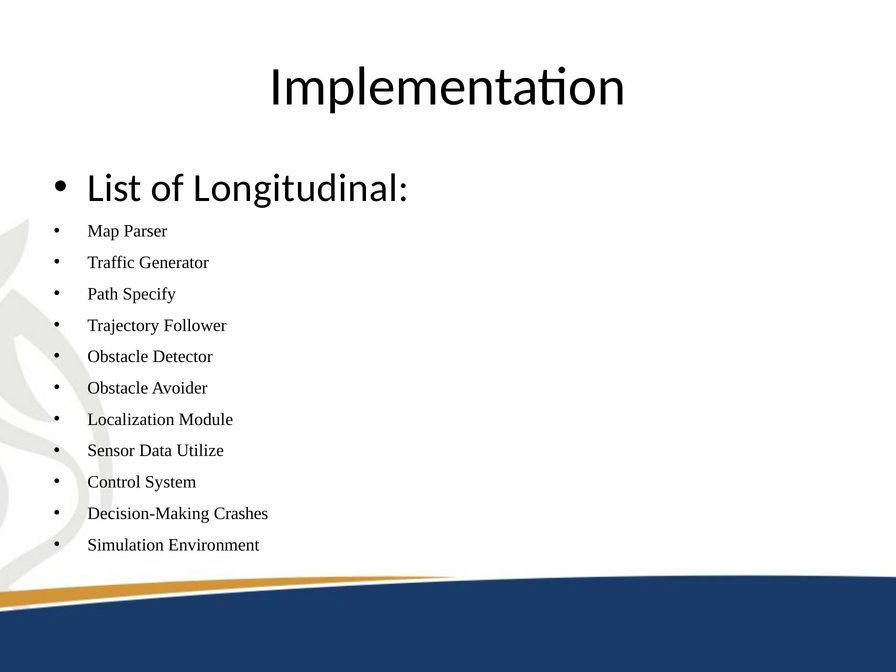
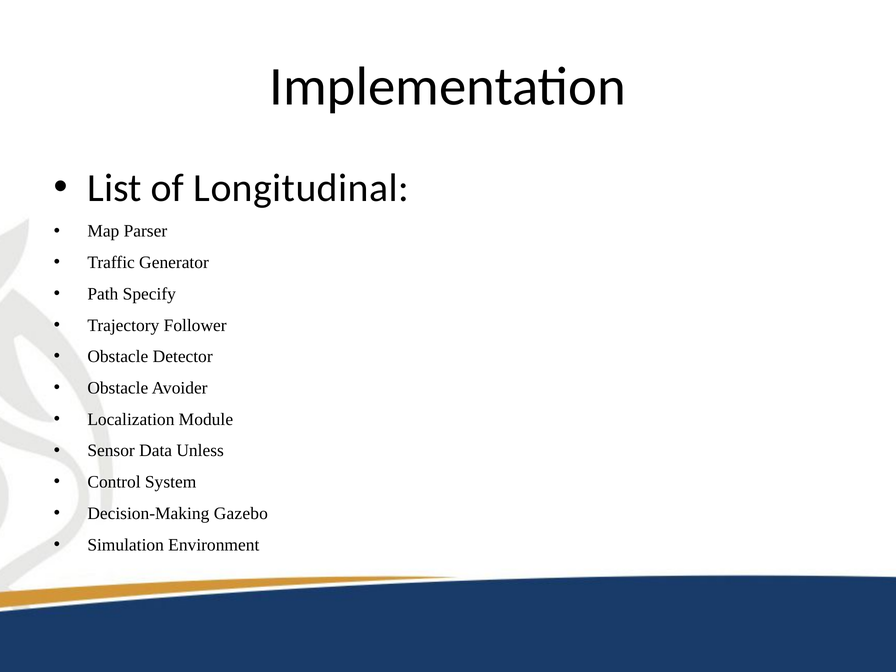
Utilize: Utilize -> Unless (200, 451)
Crashes: Crashes -> Gazebo (241, 513)
